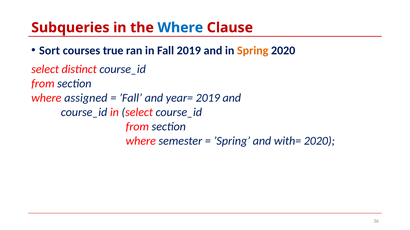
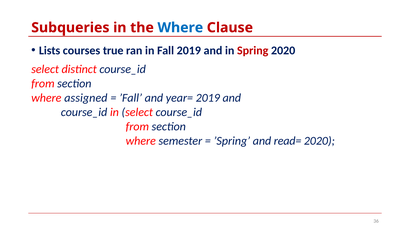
Sort: Sort -> Lists (50, 51)
Spring colour: orange -> red (253, 51)
with=: with= -> read= (288, 141)
